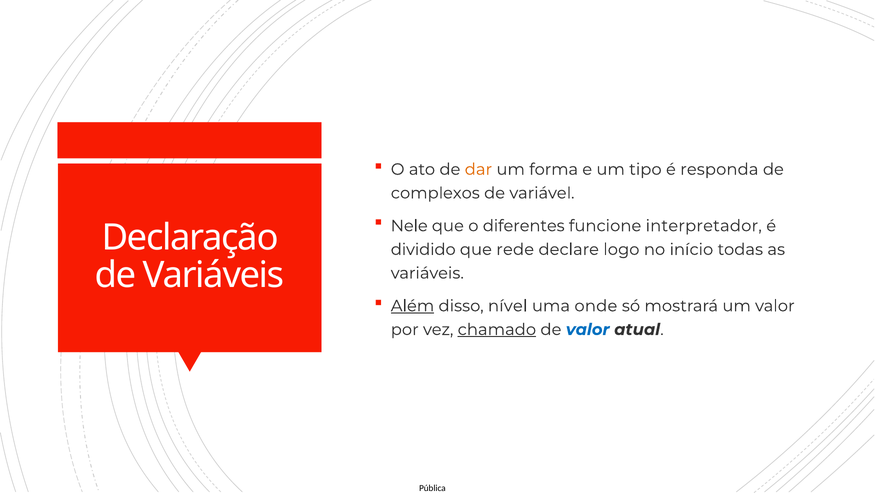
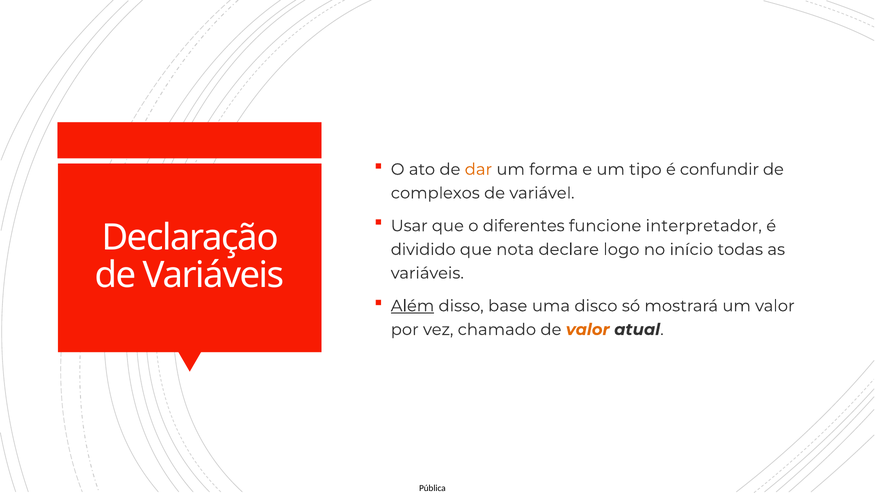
responda: responda -> confundir (719, 169)
Nele: Nele -> Usar (409, 226)
rede: rede -> nota (515, 249)
nível: nível -> base (508, 306)
onde: onde -> disco (596, 306)
chamado underline: present -> none (497, 329)
valor colour: blue -> orange (588, 329)
